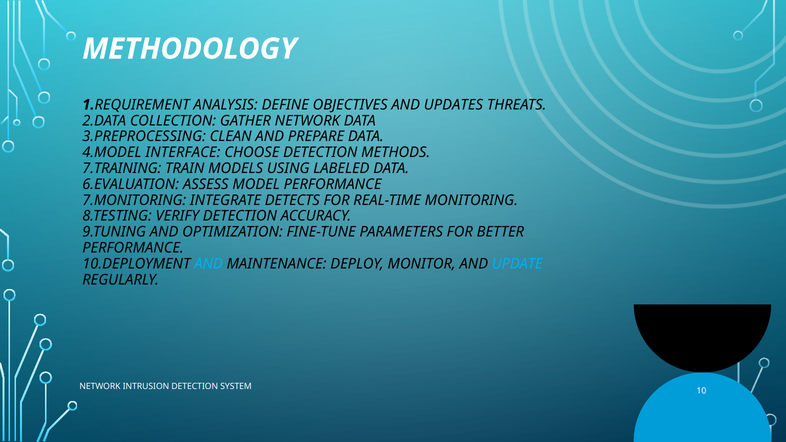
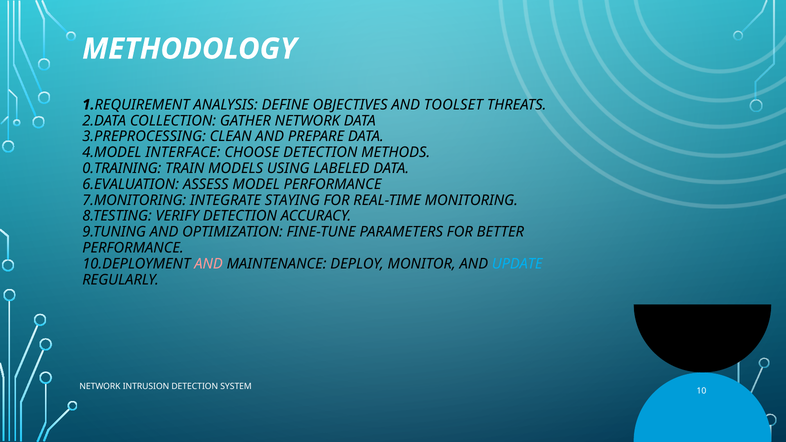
UPDATES: UPDATES -> TOOLSET (453, 105)
7.TRAINING: 7.TRAINING -> 0.TRAINING (122, 168)
DETECTS: DETECTS -> STAYING (292, 200)
AND colour: light blue -> pink (209, 264)
